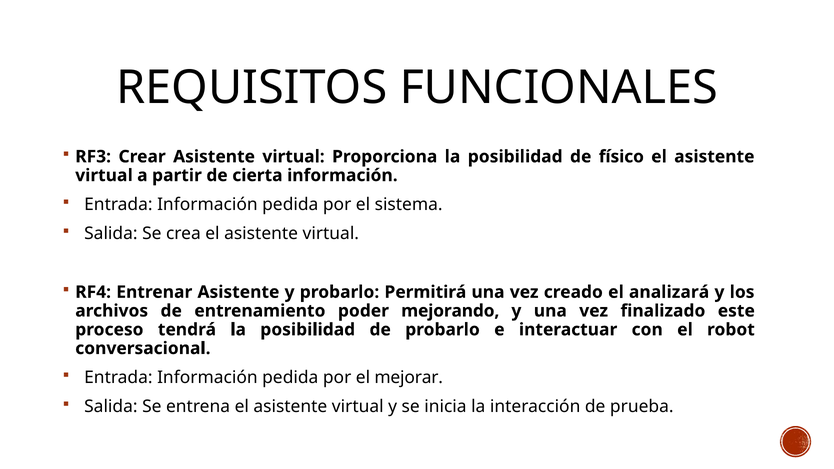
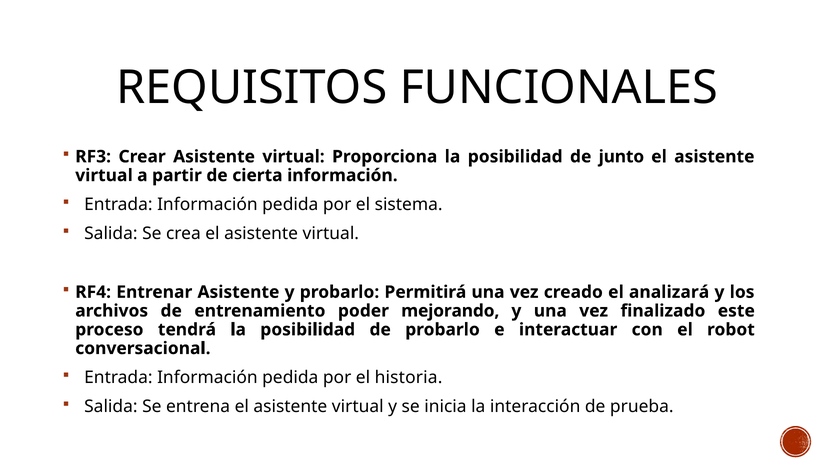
físico: físico -> junto (621, 157)
mejorar: mejorar -> historia (409, 378)
